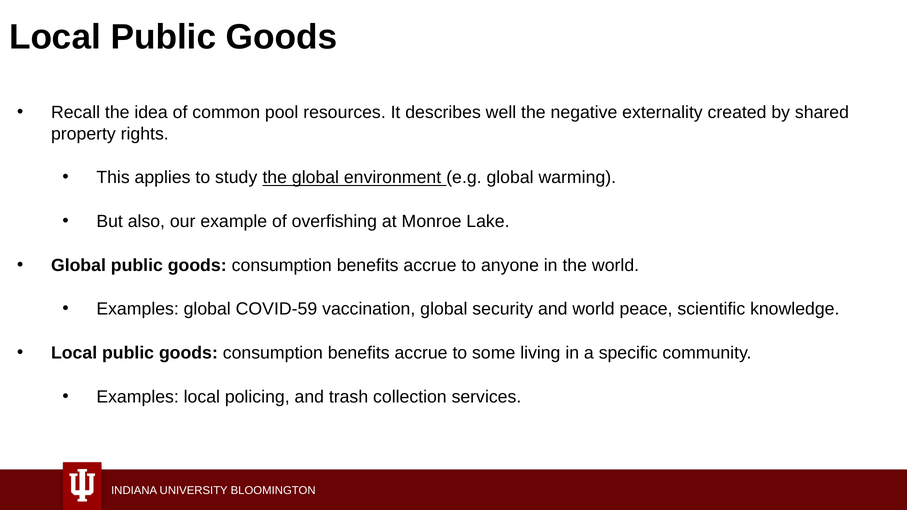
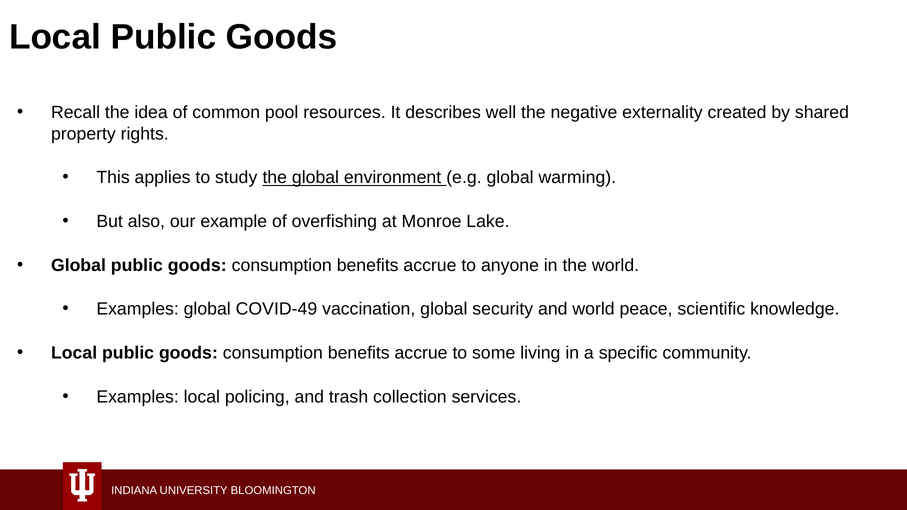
COVID-59: COVID-59 -> COVID-49 (276, 309)
